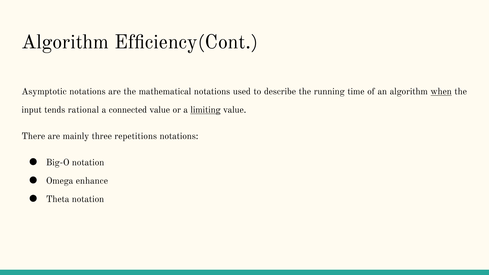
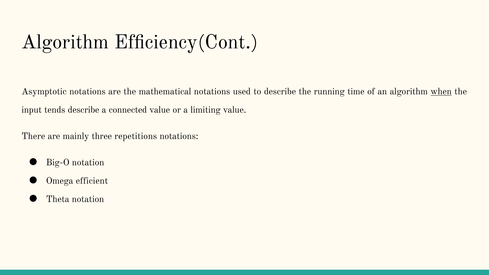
tends rational: rational -> describe (84, 110)
limiting underline: present -> none (206, 110)
enhance: enhance -> efficient (92, 181)
